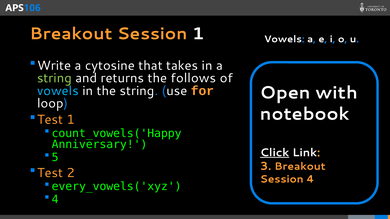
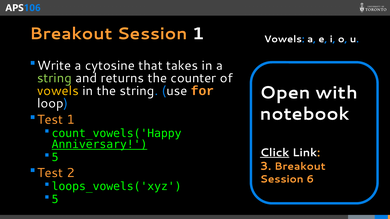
follows: follows -> counter (194, 78)
vowels colour: light blue -> yellow (58, 91)
Anniversary underline: none -> present (100, 145)
Session 4: 4 -> 6 (310, 180)
every_vowels('xyz: every_vowels('xyz -> loops_vowels('xyz (117, 187)
4: 4 -> 5 (55, 200)
